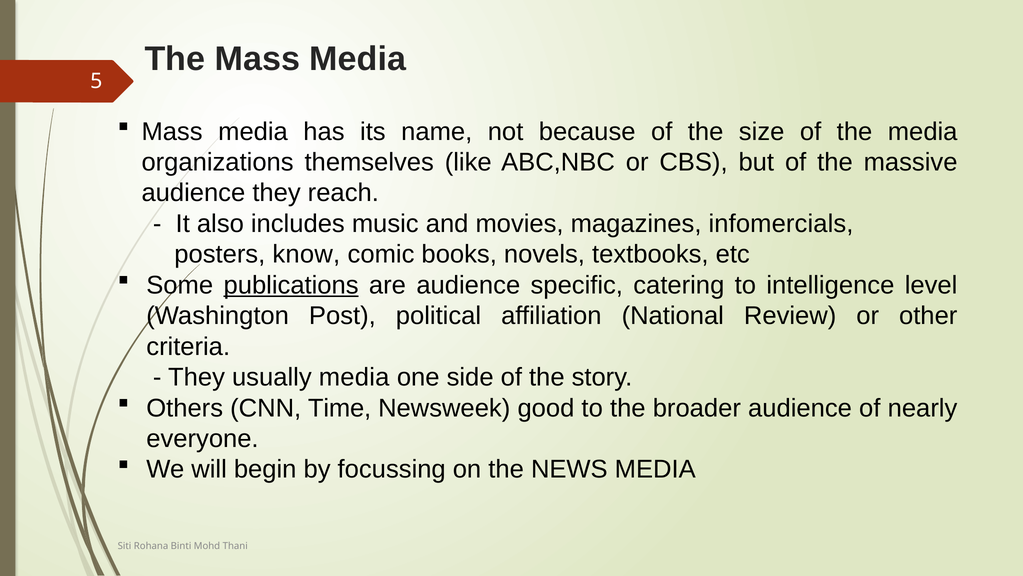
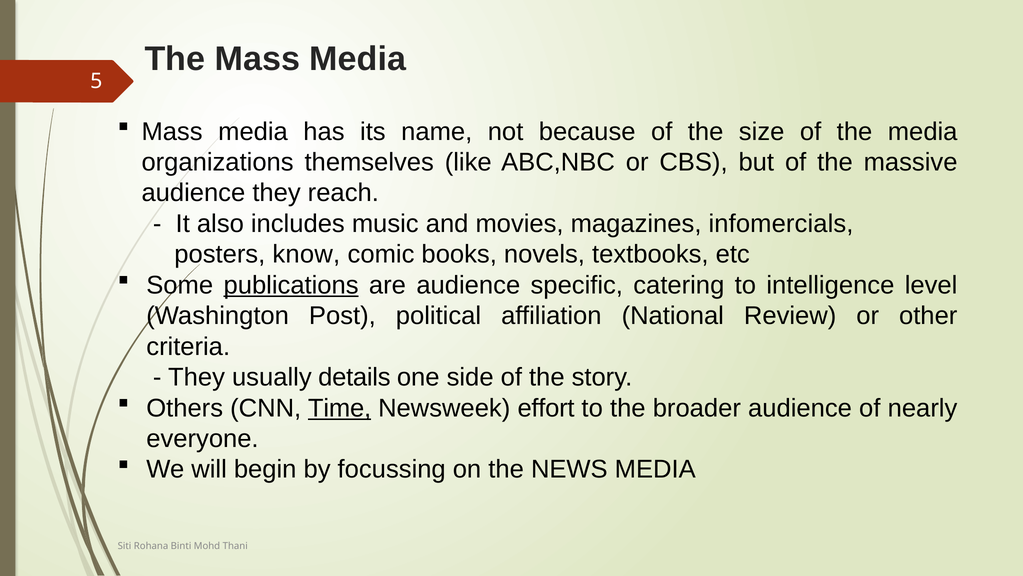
usually media: media -> details (354, 377)
Time underline: none -> present (340, 408)
good: good -> effort (546, 408)
